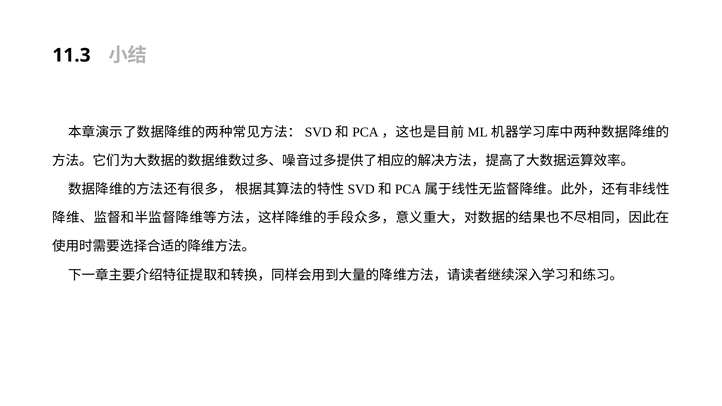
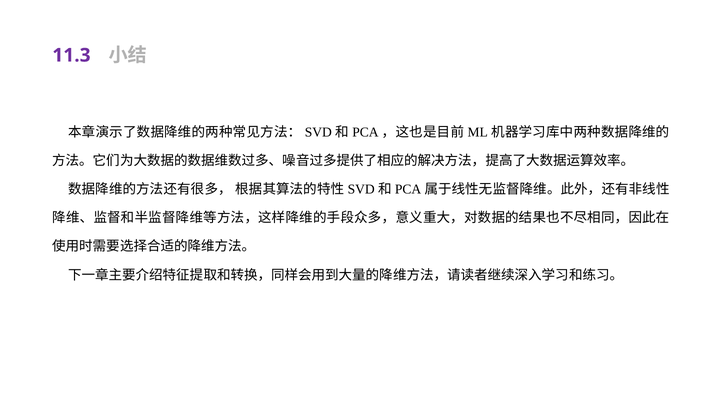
11.3 colour: black -> purple (71, 55)
